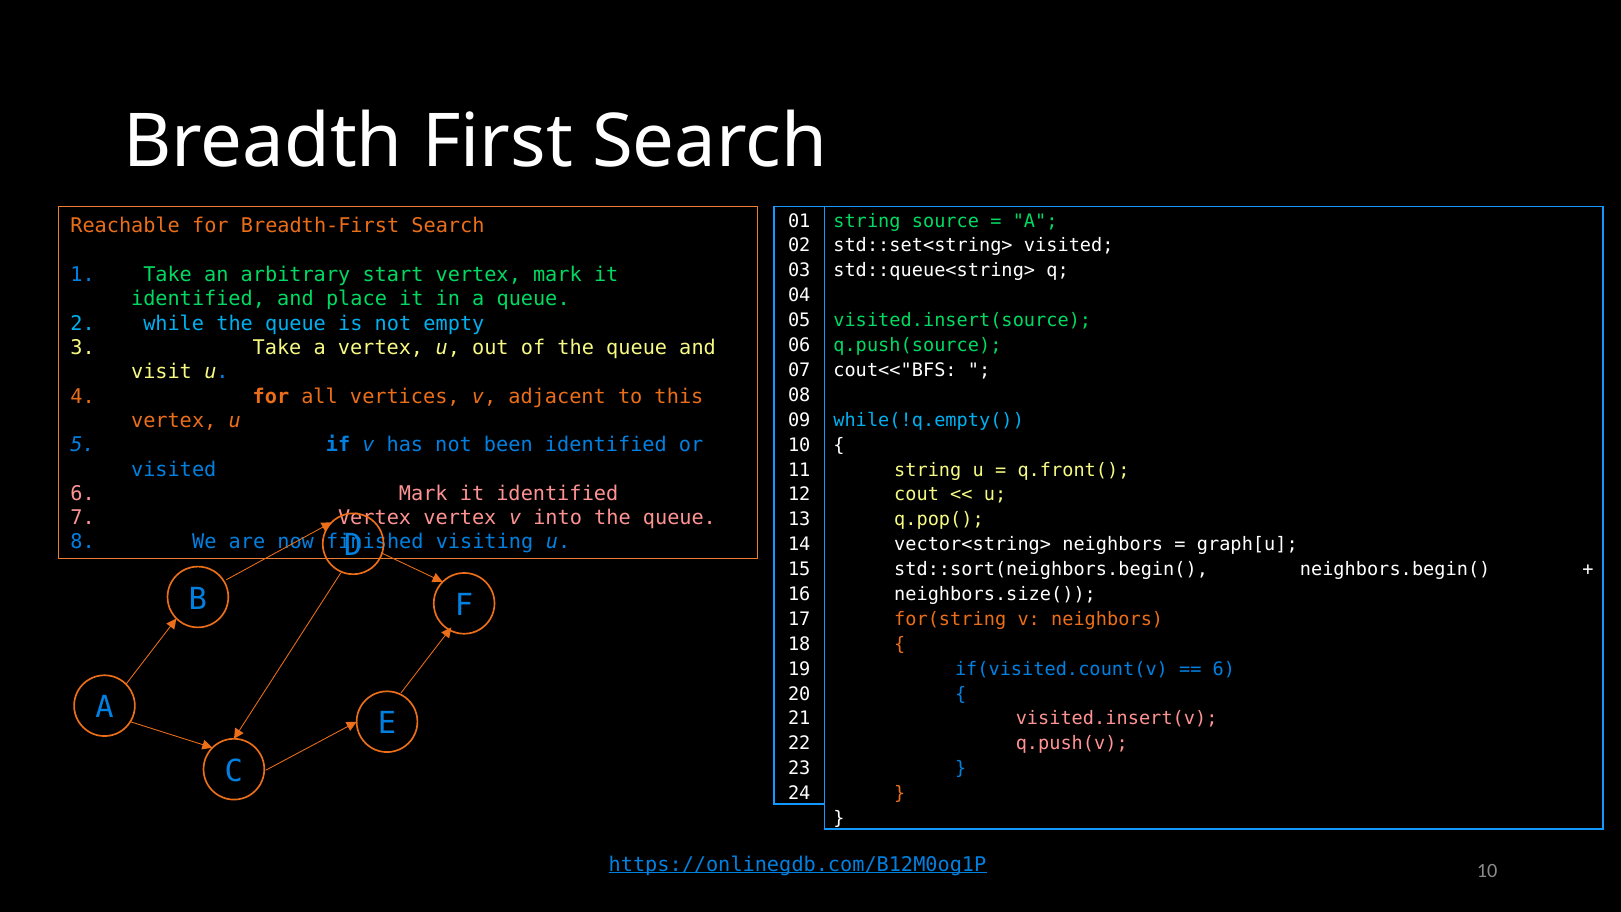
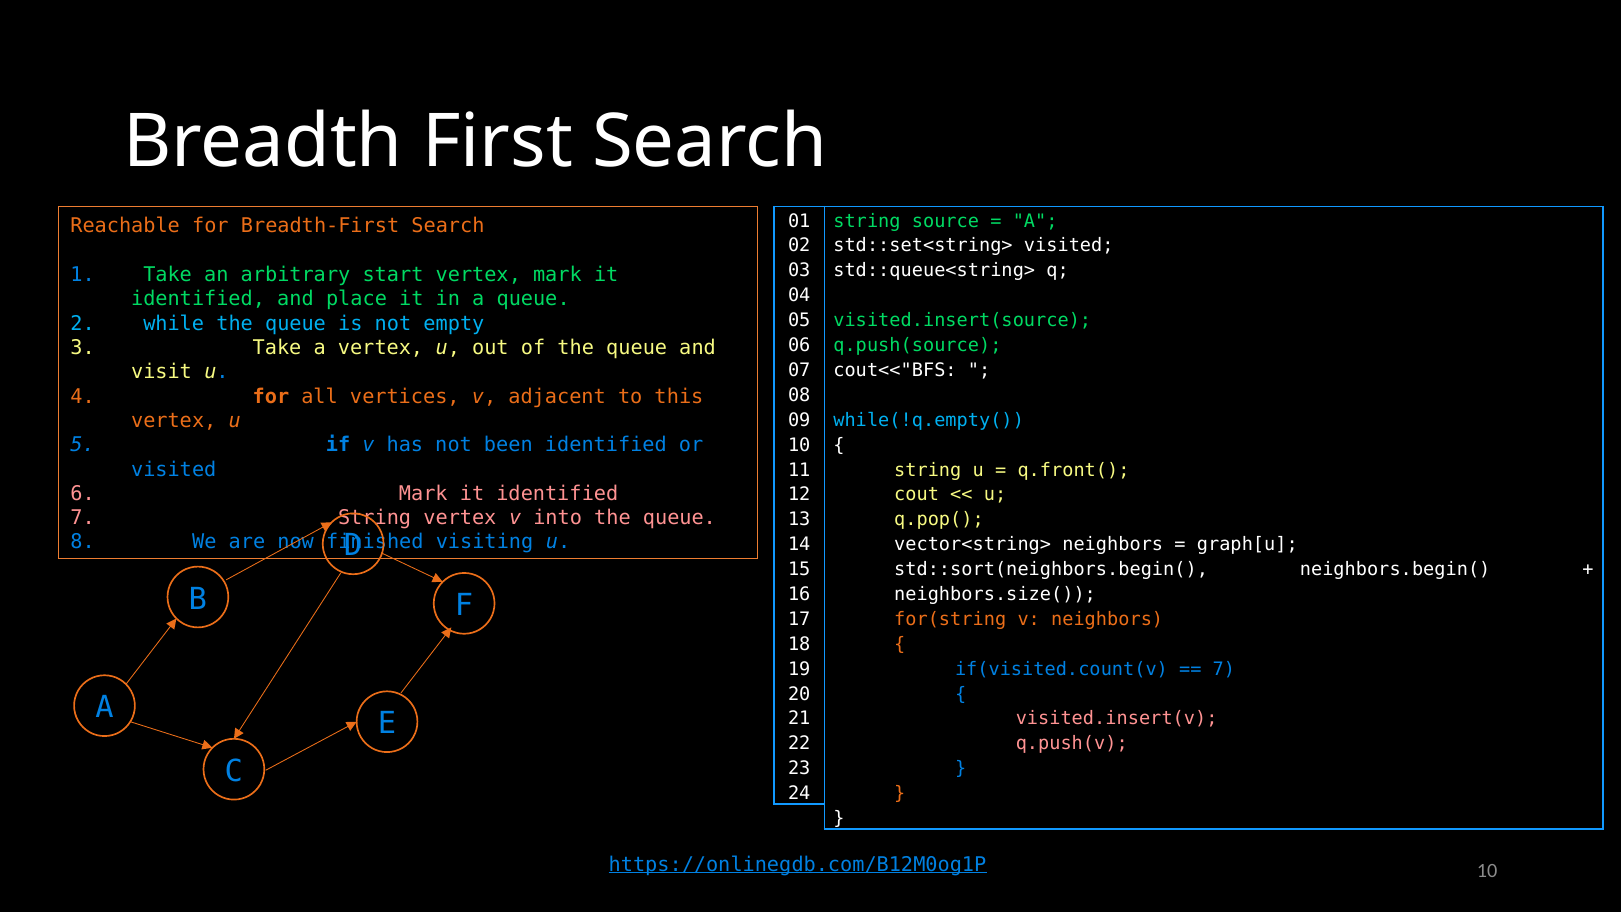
7 Vertex: Vertex -> String (375, 518)
6: 6 -> 7 (1224, 669)
